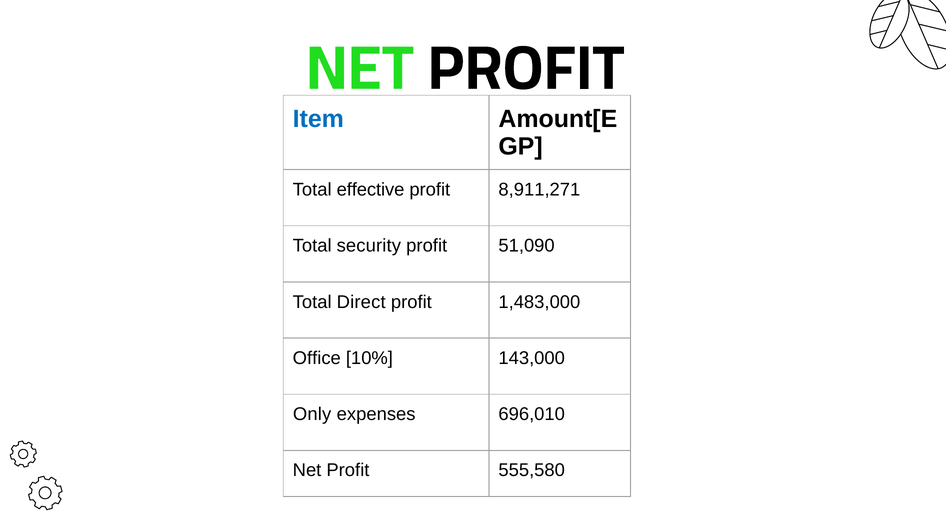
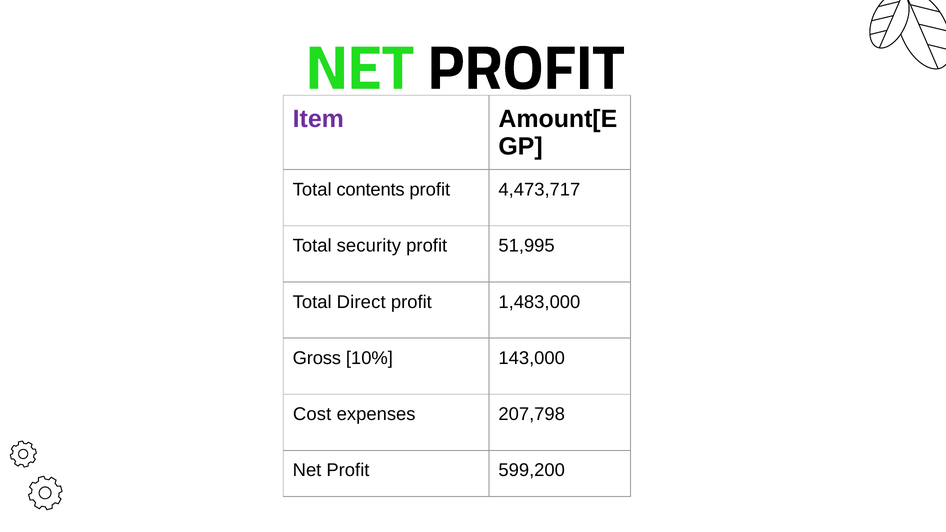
Item colour: blue -> purple (318, 119)
effective: effective -> contents (371, 190)
8,911,271: 8,911,271 -> 4,473,717 (539, 190)
51,090: 51,090 -> 51,995 (527, 246)
Office: Office -> Gross (317, 358)
Only: Only -> Cost (312, 414)
696,010: 696,010 -> 207,798 (532, 414)
555,580: 555,580 -> 599,200 (532, 471)
